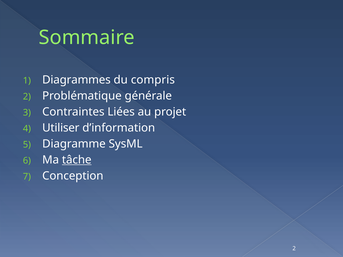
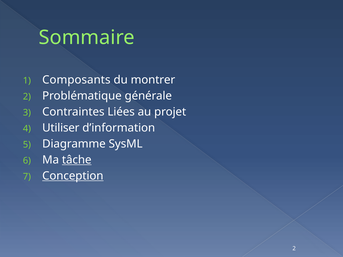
Diagrammes: Diagrammes -> Composants (76, 80)
compris: compris -> montrer (153, 80)
Conception underline: none -> present (73, 176)
